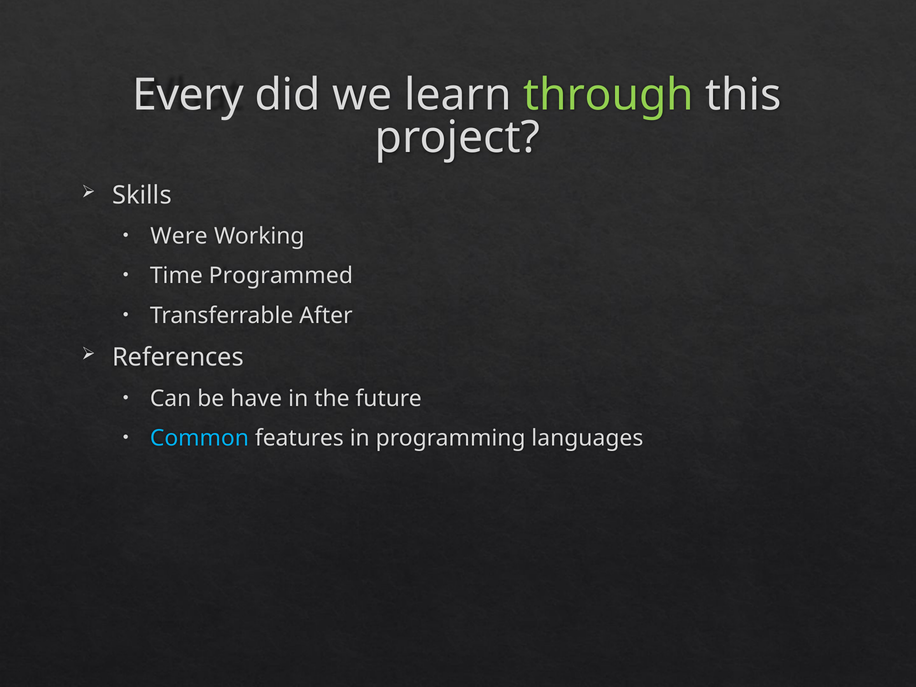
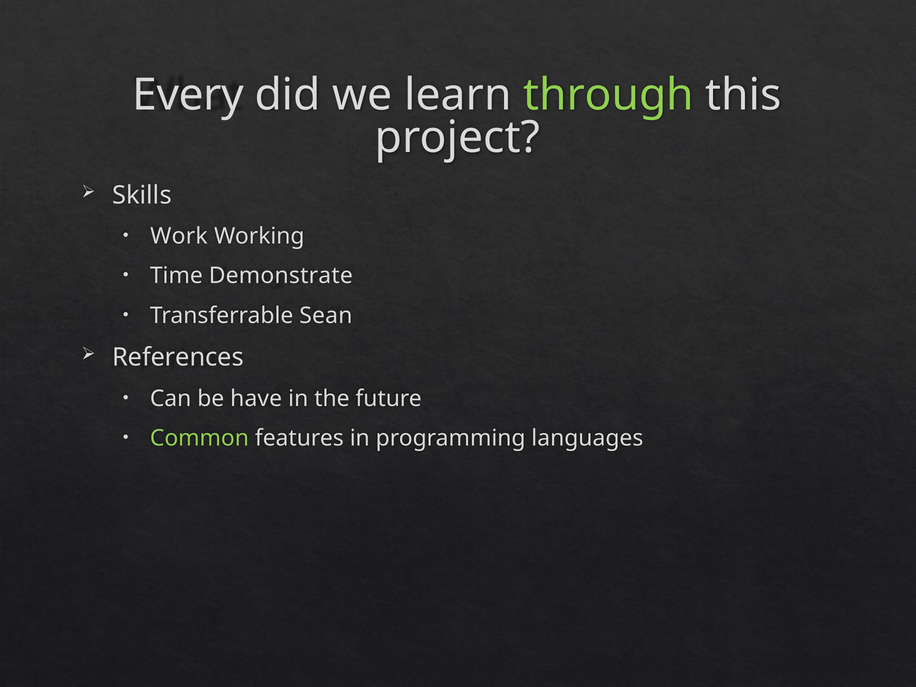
Were: Were -> Work (179, 236)
Programmed: Programmed -> Demonstrate (281, 276)
After: After -> Sean (326, 316)
Common colour: light blue -> light green (199, 438)
